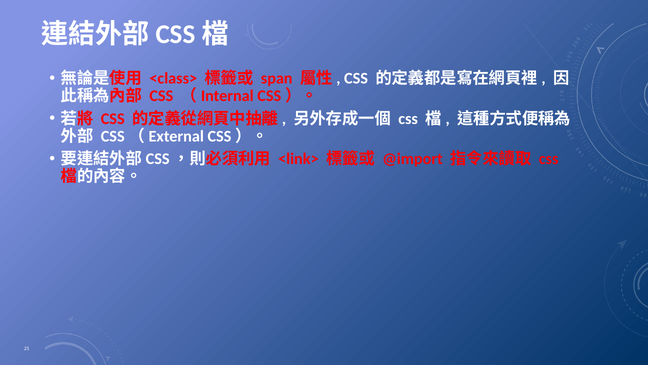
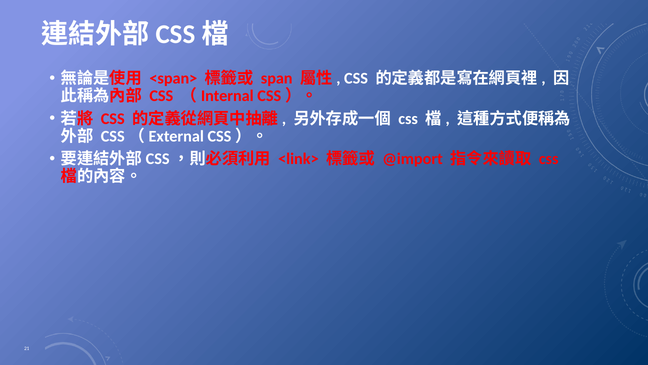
<class>: <class> -> <span> (173, 79)
